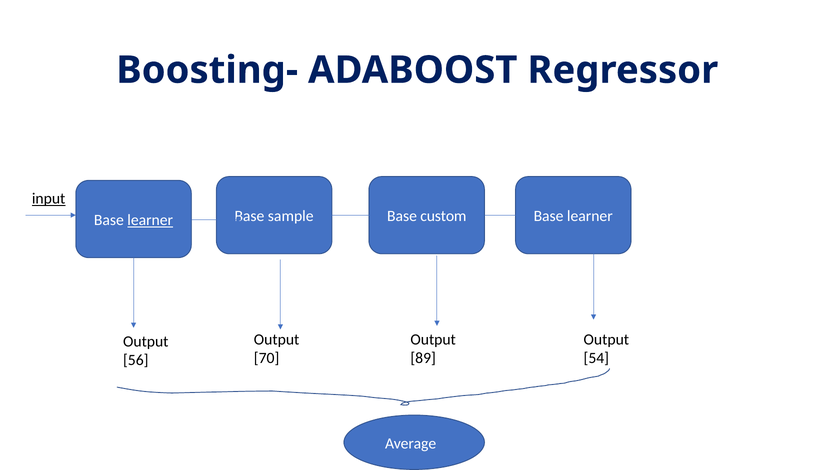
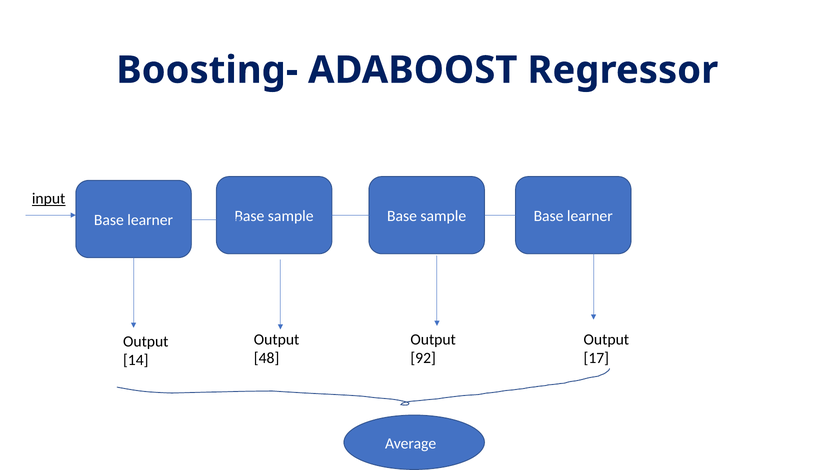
learner underline: present -> none (150, 220)
custom: custom -> sample (443, 216)
70: 70 -> 48 (267, 358)
89: 89 -> 92 (423, 358)
54: 54 -> 17 (596, 358)
56: 56 -> 14 (136, 360)
